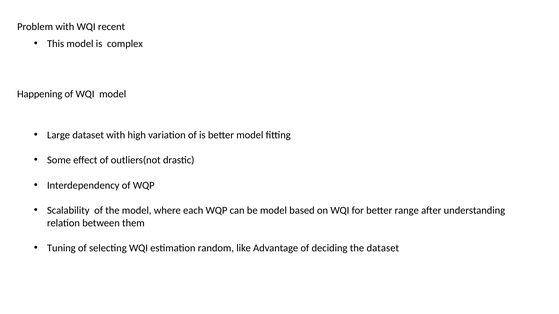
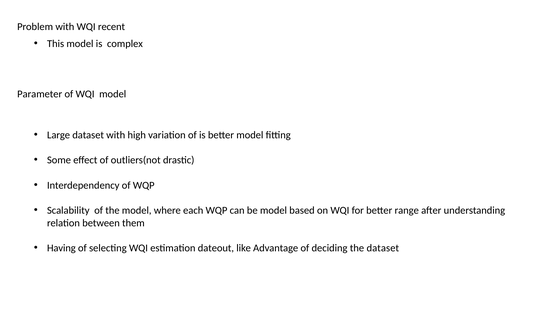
Happening: Happening -> Parameter (40, 94)
Tuning: Tuning -> Having (61, 248)
random: random -> dateout (216, 248)
